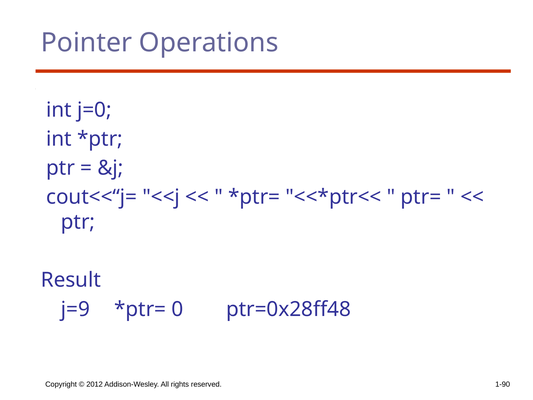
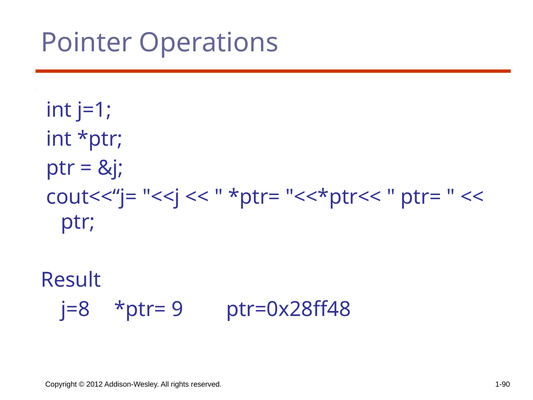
j=0: j=0 -> j=1 (94, 110)
j=9: j=9 -> j=8 (75, 309)
0: 0 -> 9 (177, 309)
